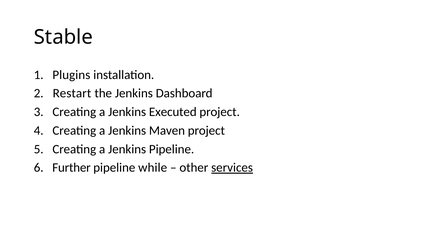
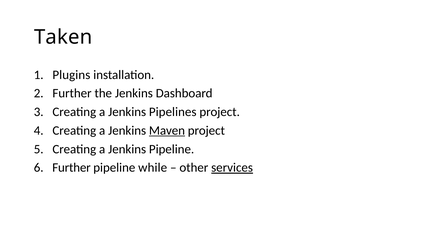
Stable: Stable -> Taken (63, 37)
Restart: Restart -> Further (72, 93)
Executed: Executed -> Pipelines (173, 112)
Maven underline: none -> present (167, 131)
